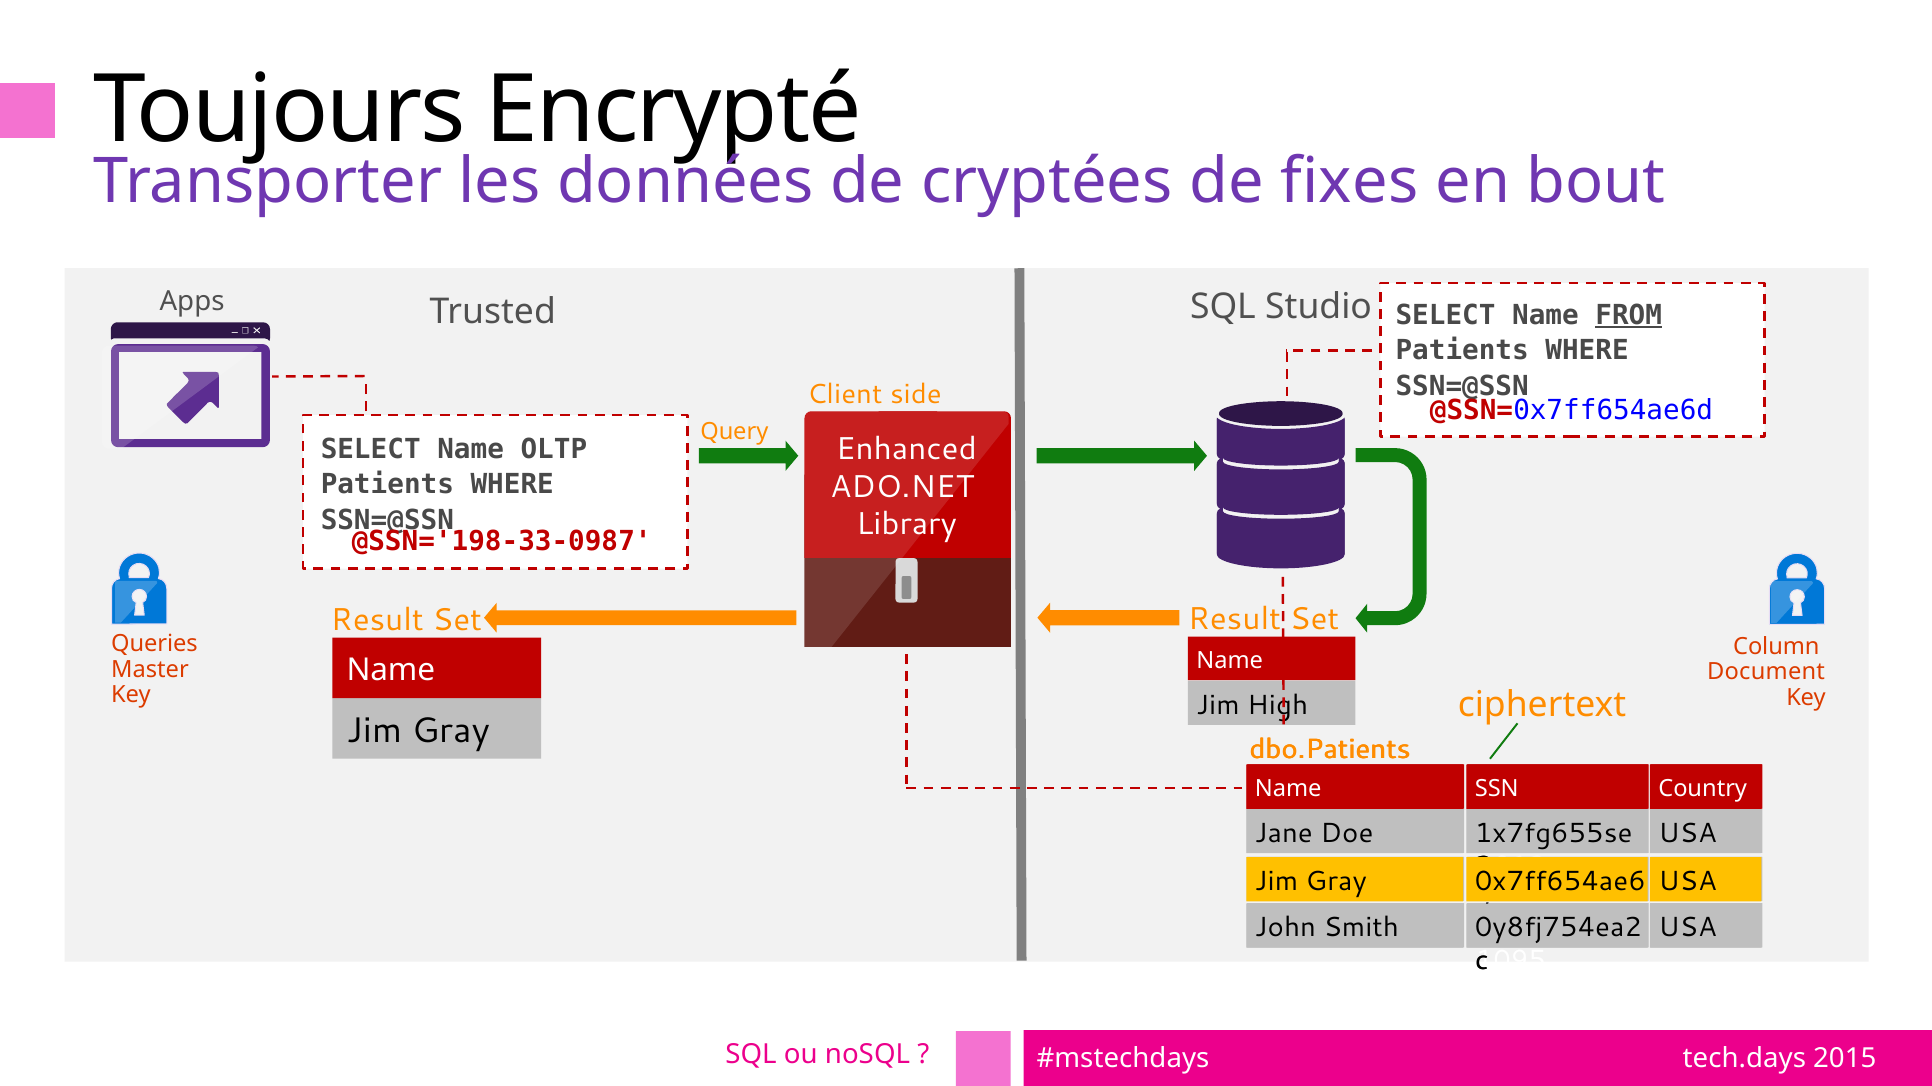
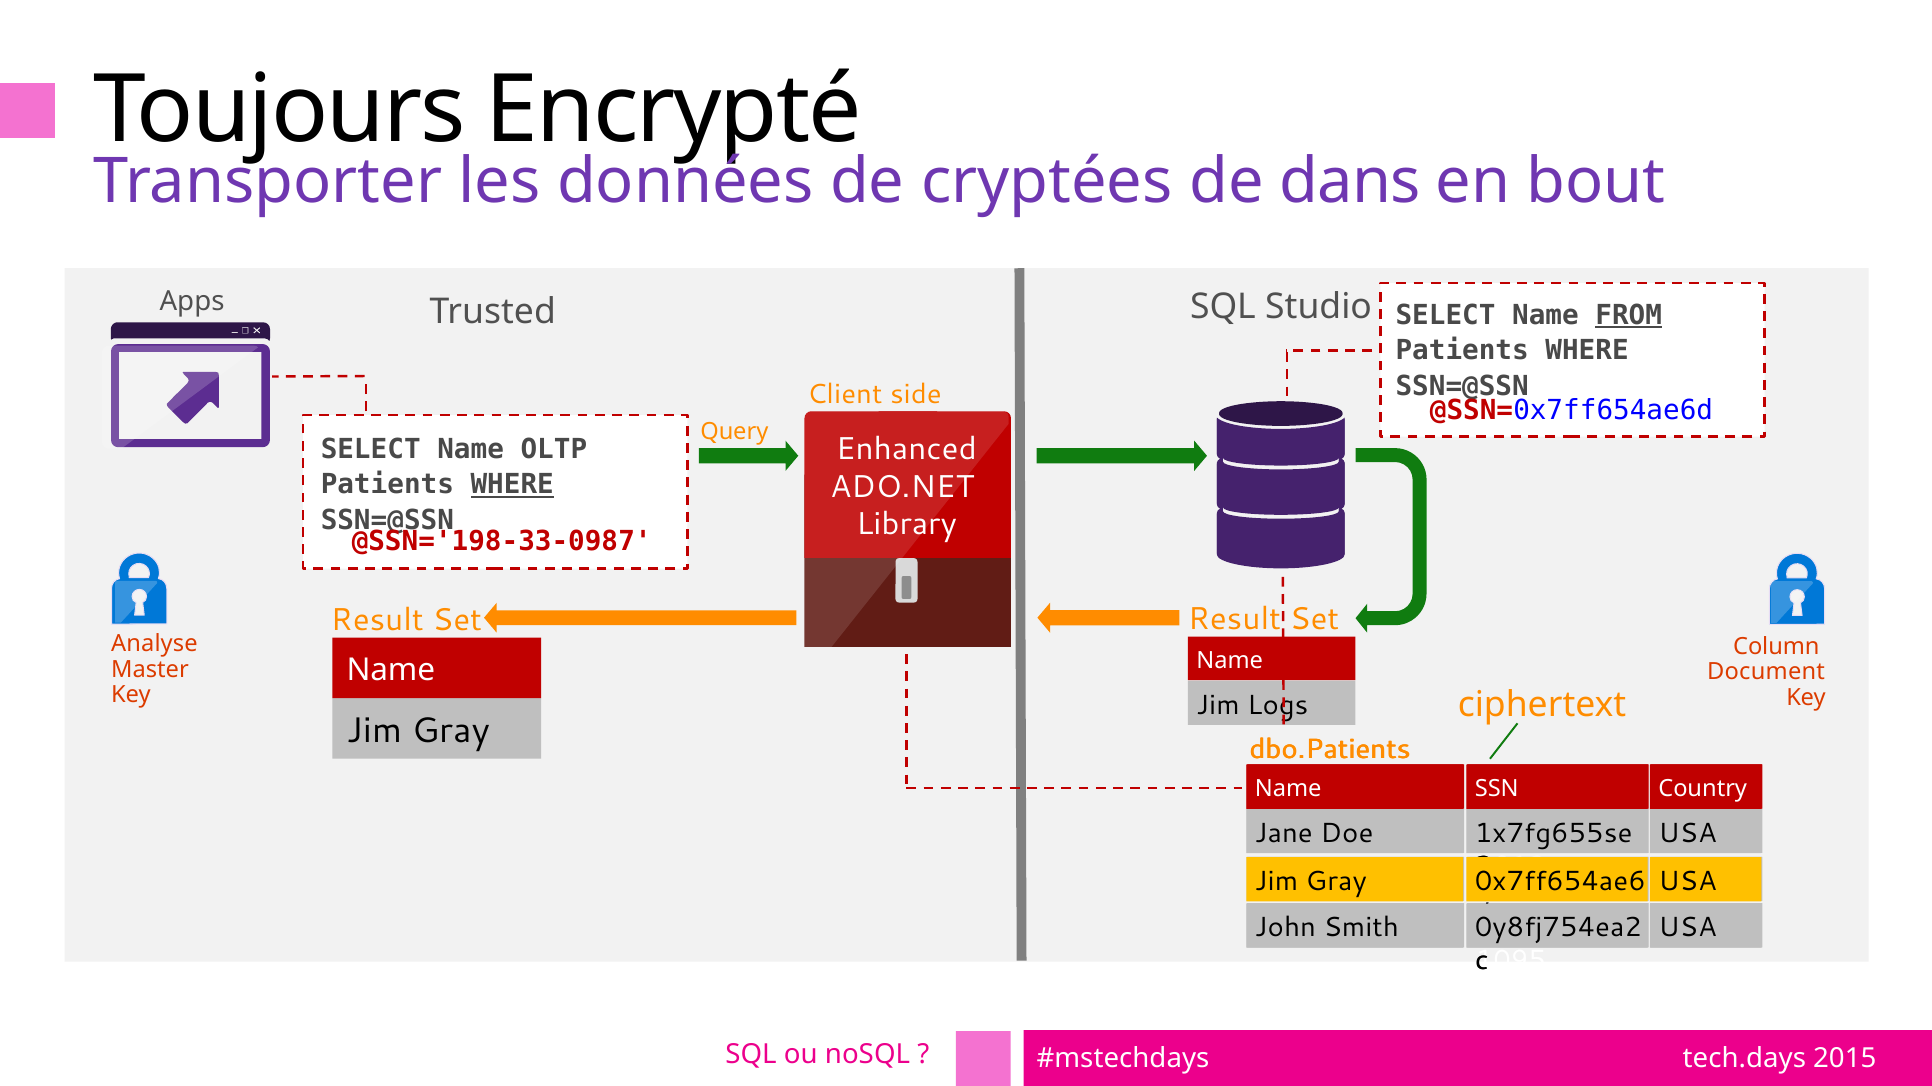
fixes: fixes -> dans (1350, 181)
WHERE underline: none -> present (512, 485)
Queries: Queries -> Analyse (154, 644)
High: High -> Logs (1278, 705)
